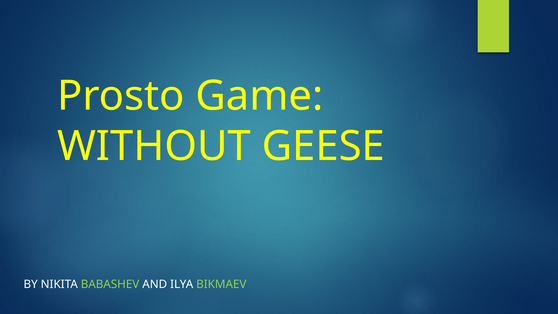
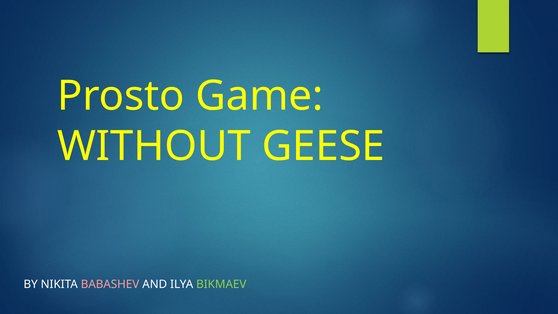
BABASHEV colour: light green -> pink (110, 284)
